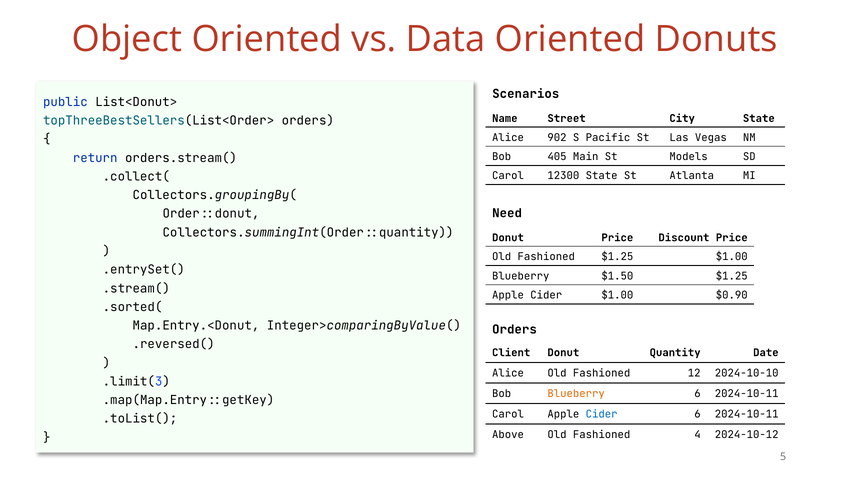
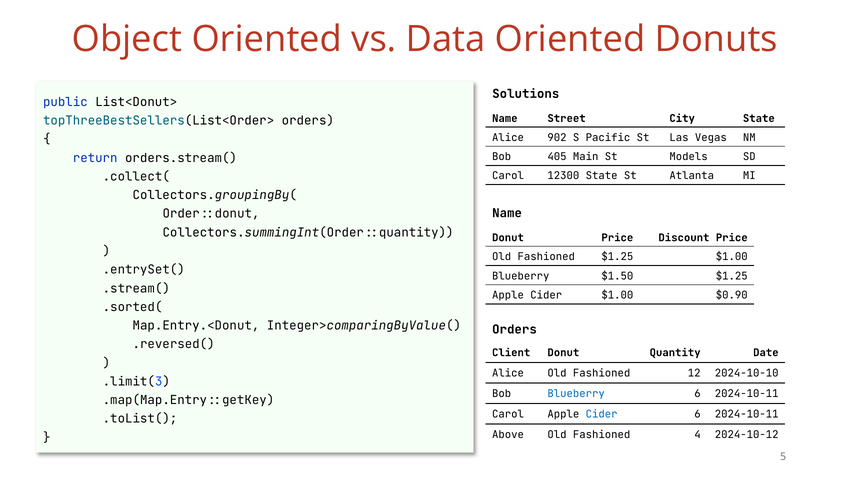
Scenarios: Scenarios -> Solutions (526, 94)
Need: Need -> Name (507, 213)
Blueberry colour: orange -> blue (576, 393)
